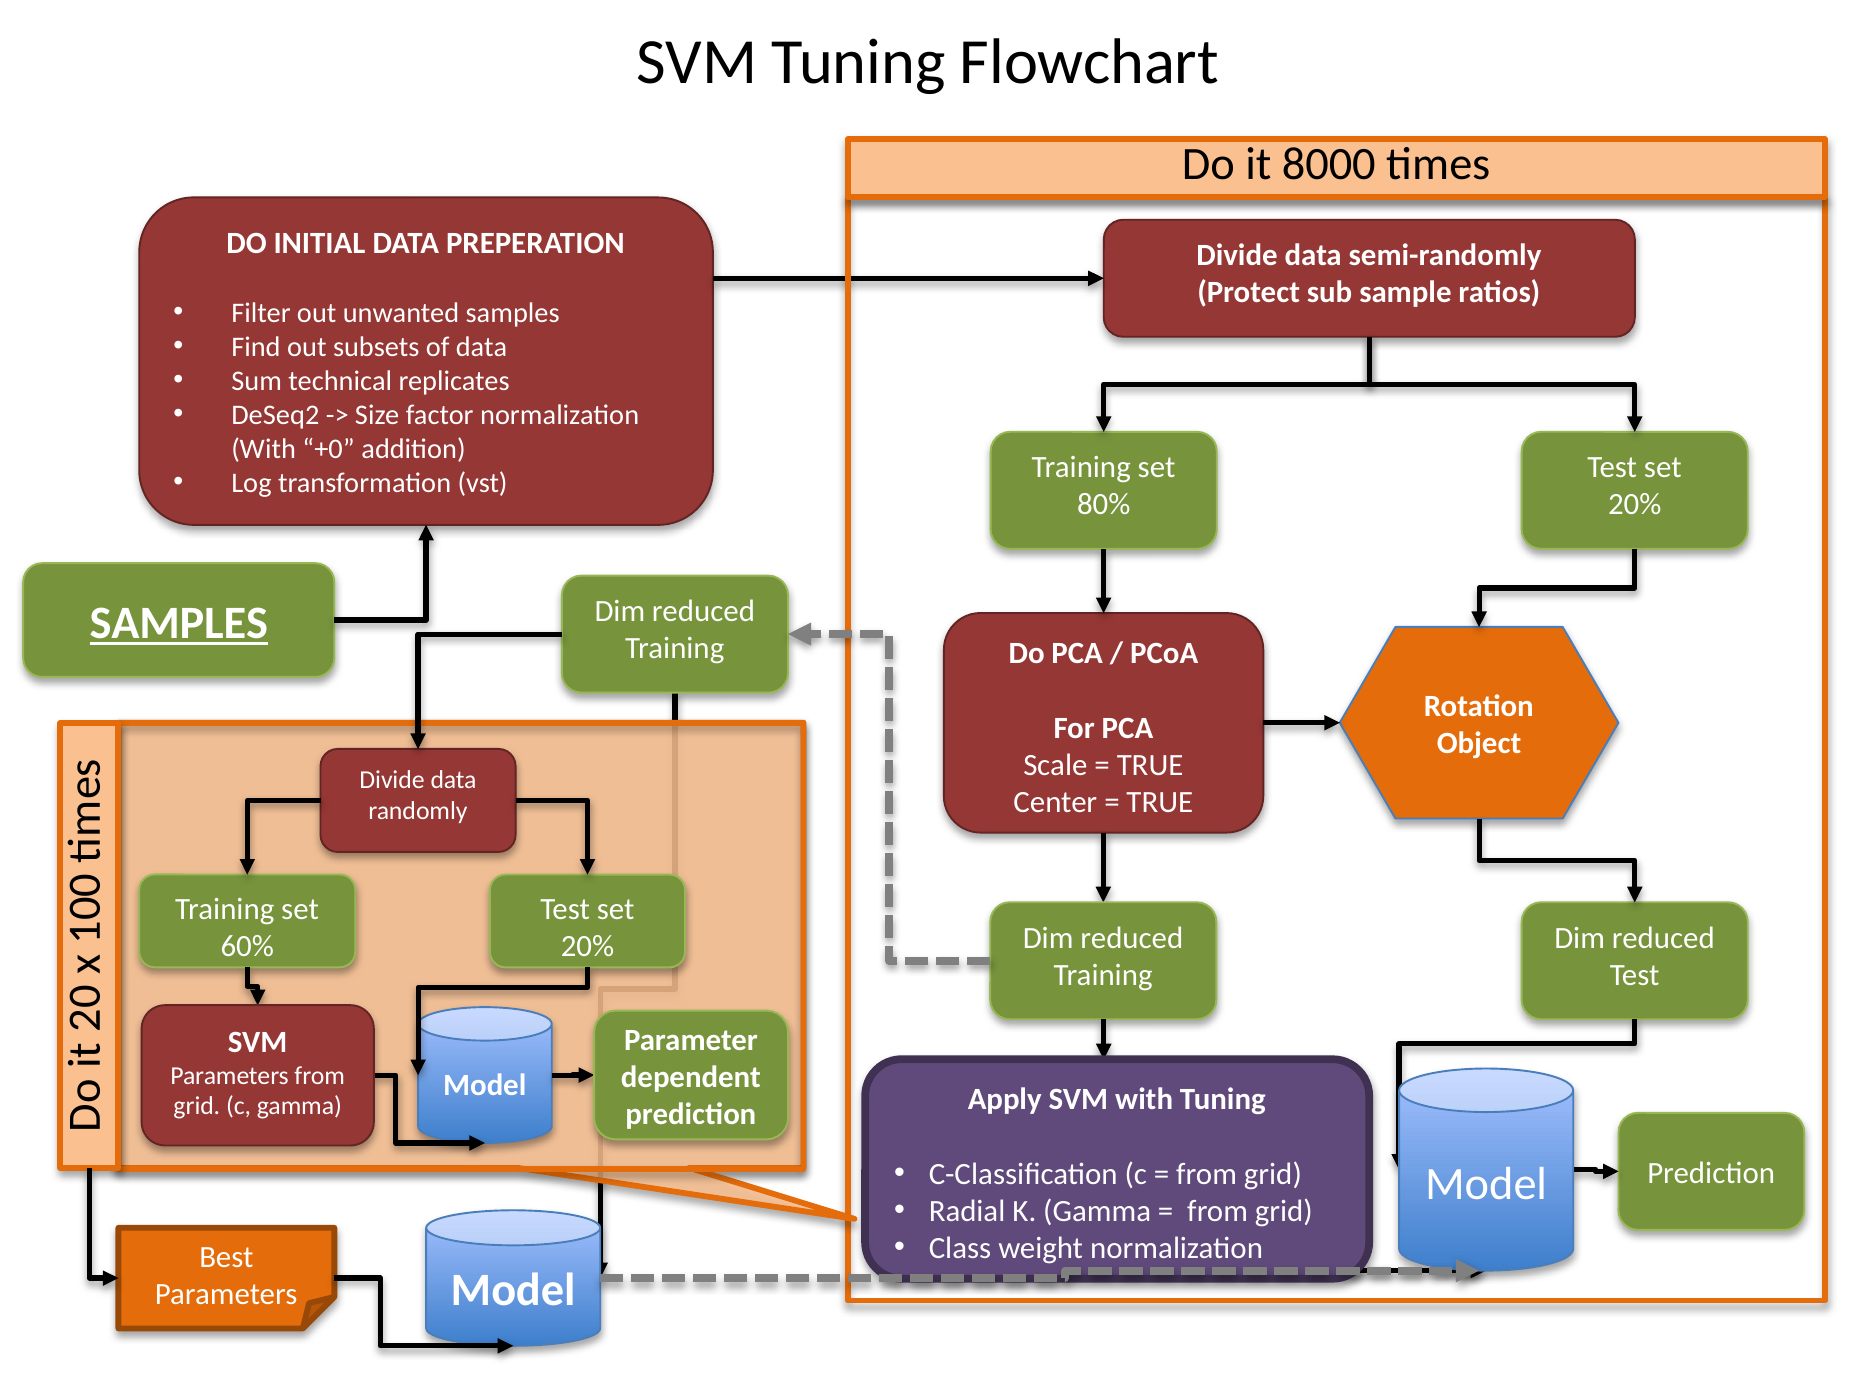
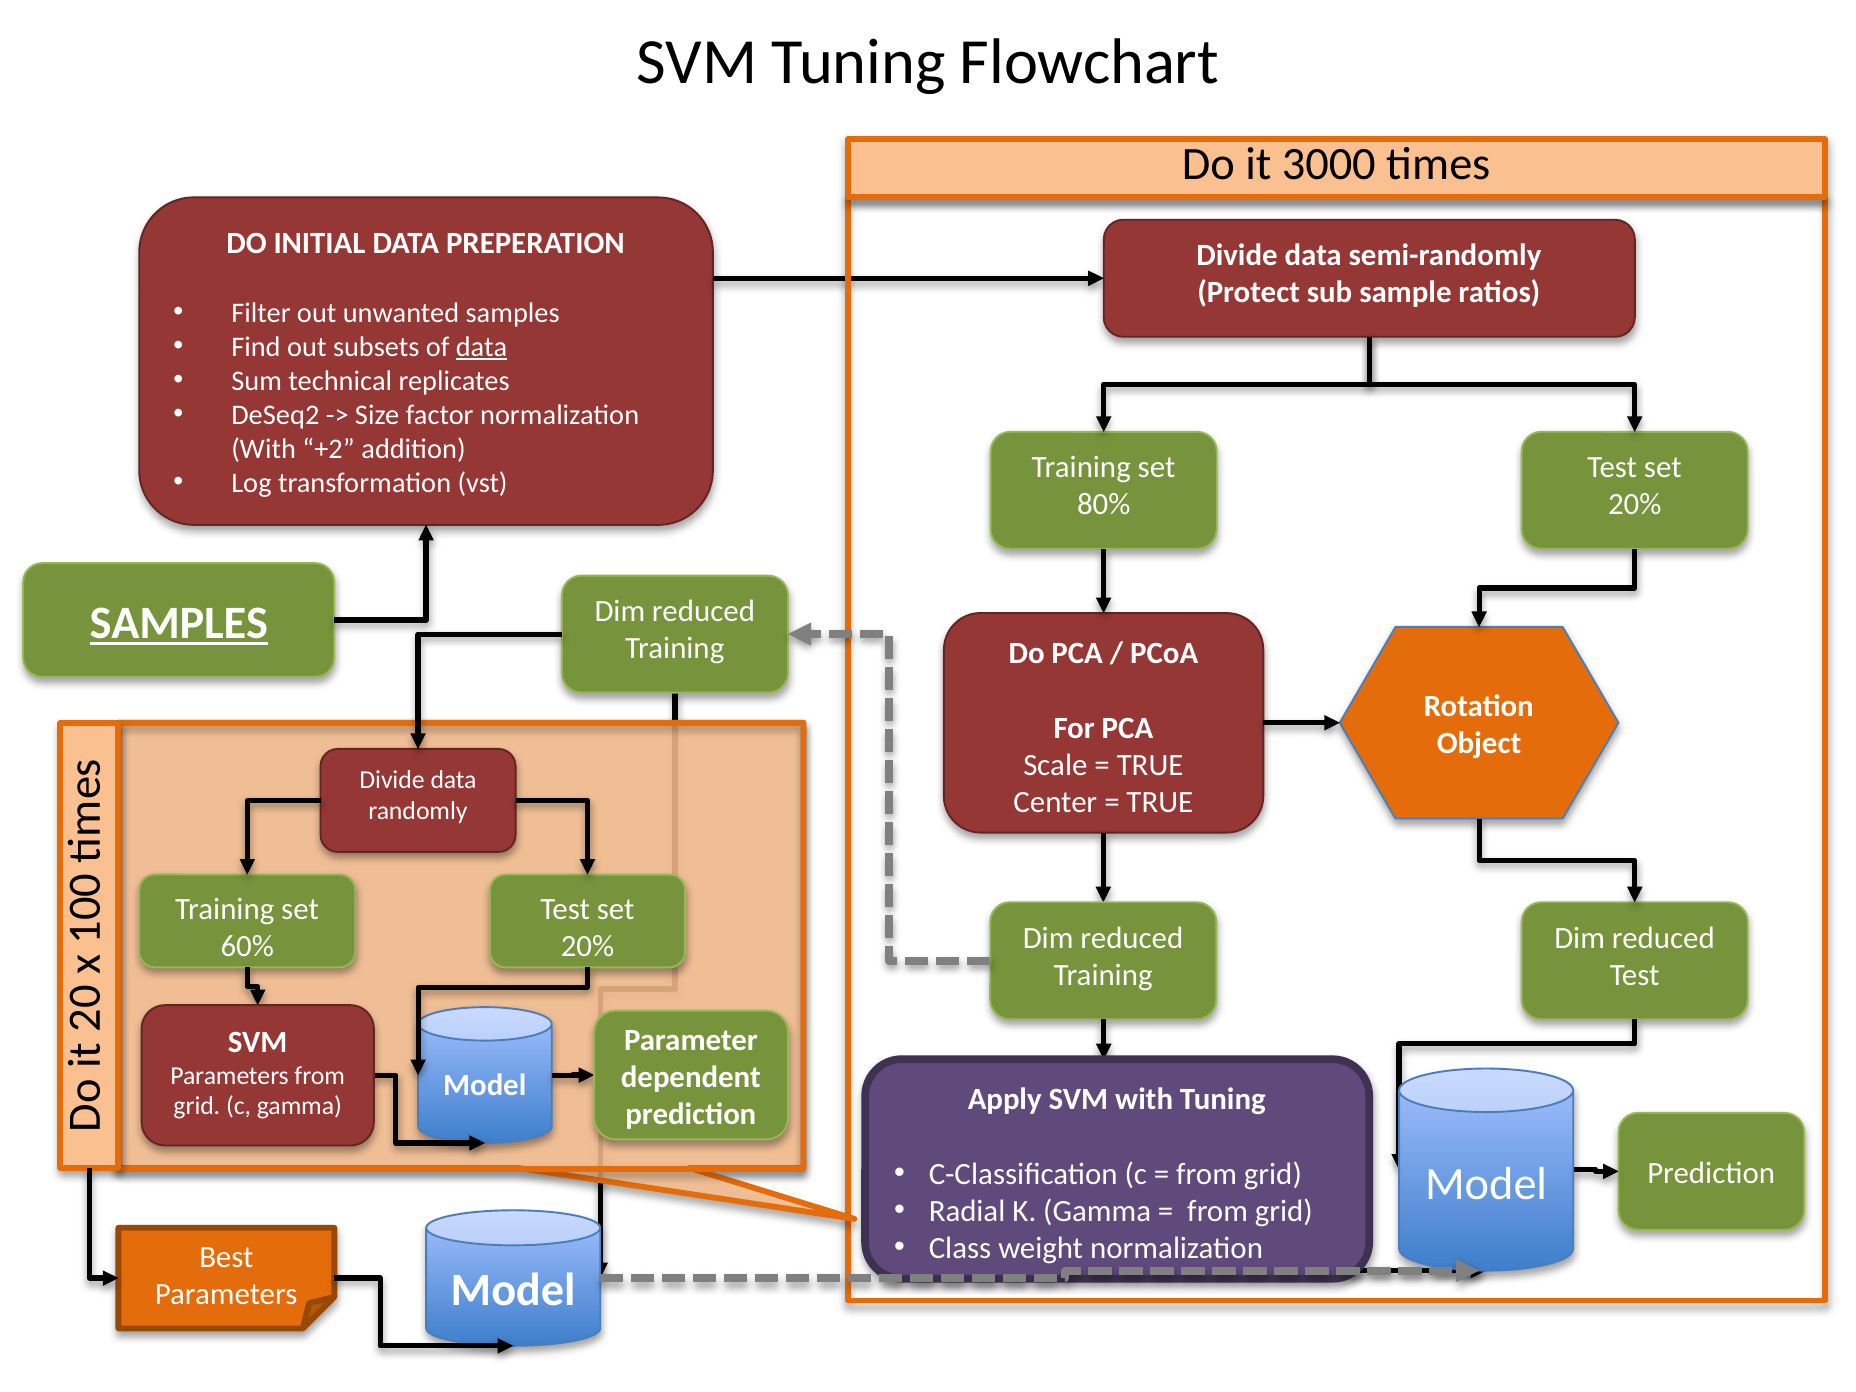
8000: 8000 -> 3000 (1329, 164)
data underline: none -> present (482, 347)
+0: +0 -> +2 (329, 449)
